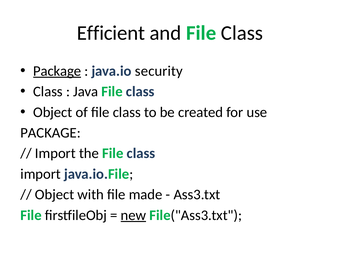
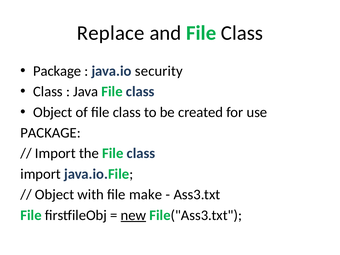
Efficient: Efficient -> Replace (111, 33)
Package underline: present -> none (57, 71)
made: made -> make (146, 195)
